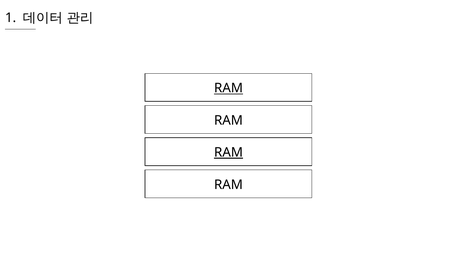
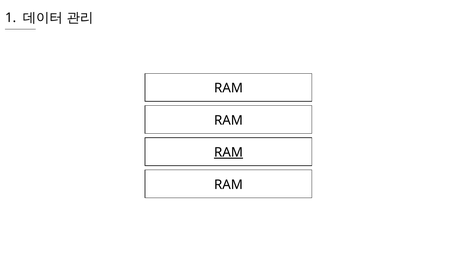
RAM underline: present -> none (228, 88)
